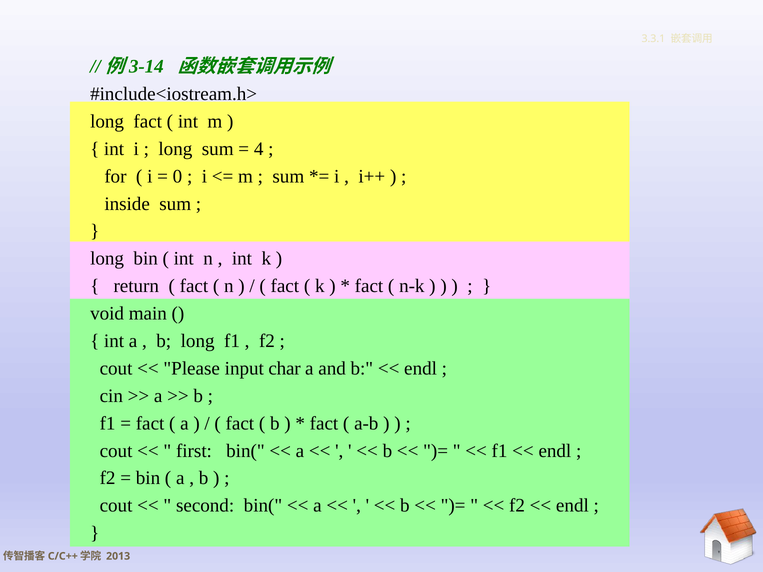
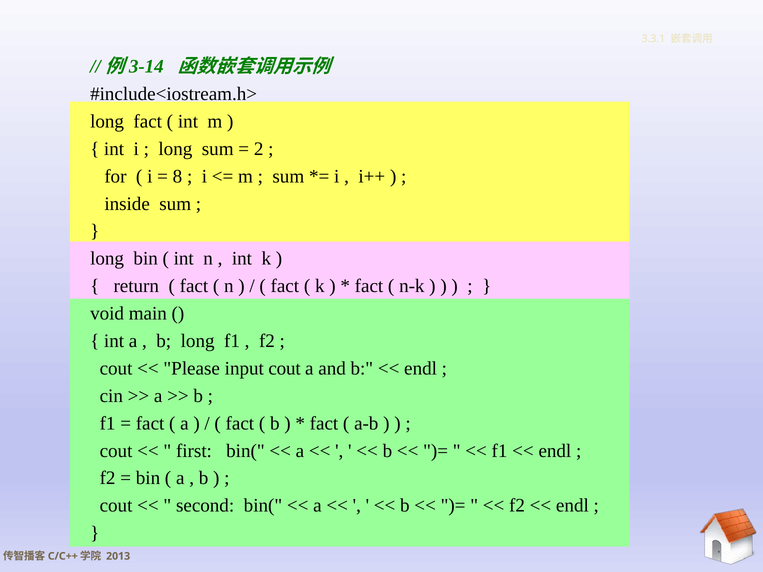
4: 4 -> 2 (259, 149)
0: 0 -> 8 (177, 176)
input char: char -> cout (285, 369)
